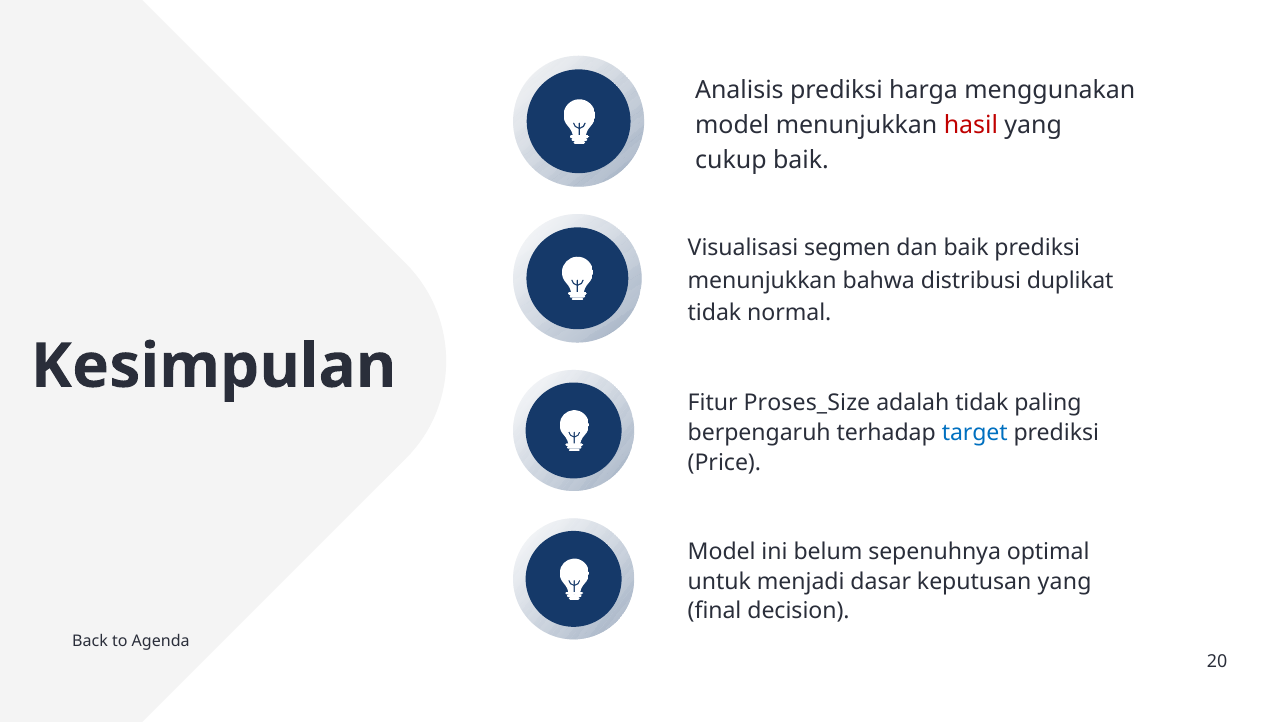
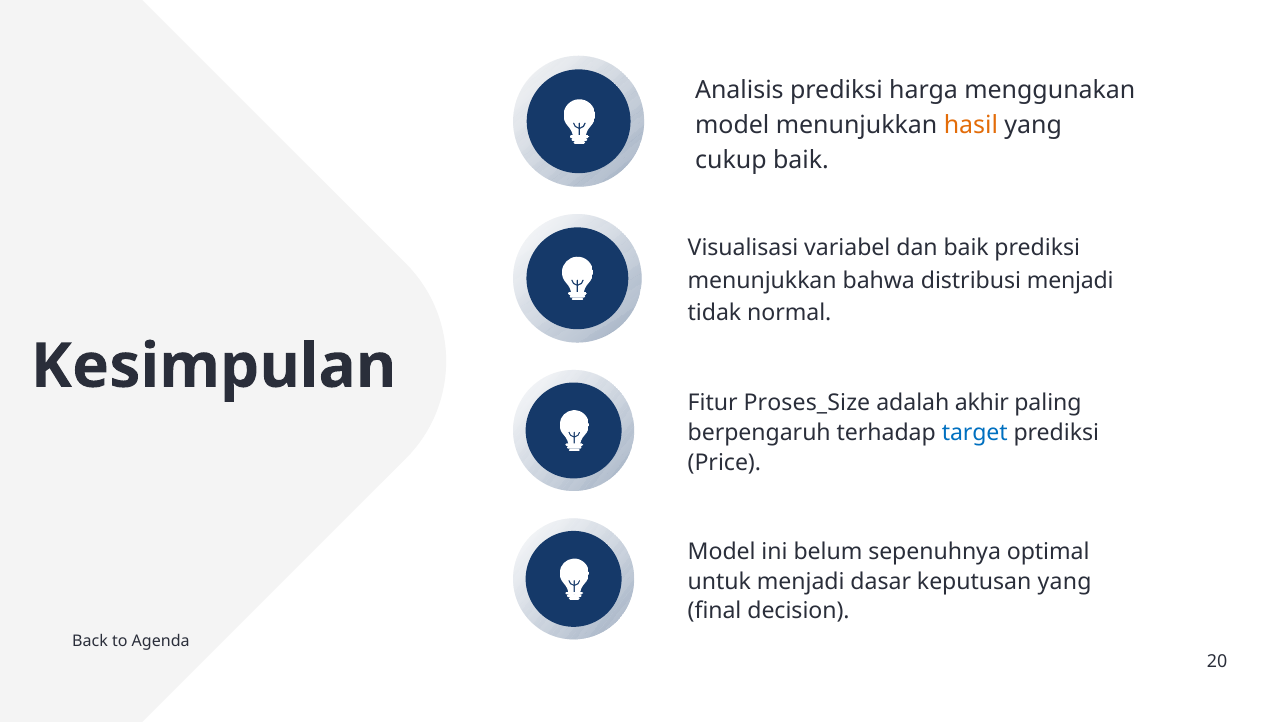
hasil colour: red -> orange (971, 125)
segmen: segmen -> variabel (847, 248)
distribusi duplikat: duplikat -> menjadi (1070, 281)
adalah tidak: tidak -> akhir (982, 403)
